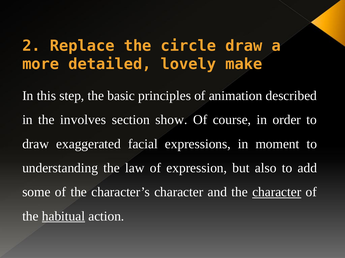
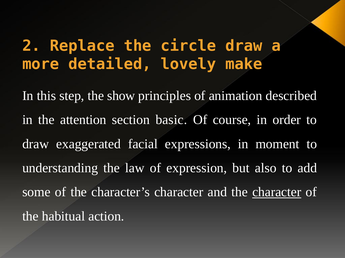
basic: basic -> show (121, 96)
involves: involves -> attention (83, 120)
show: show -> basic (171, 120)
habitual underline: present -> none (63, 217)
